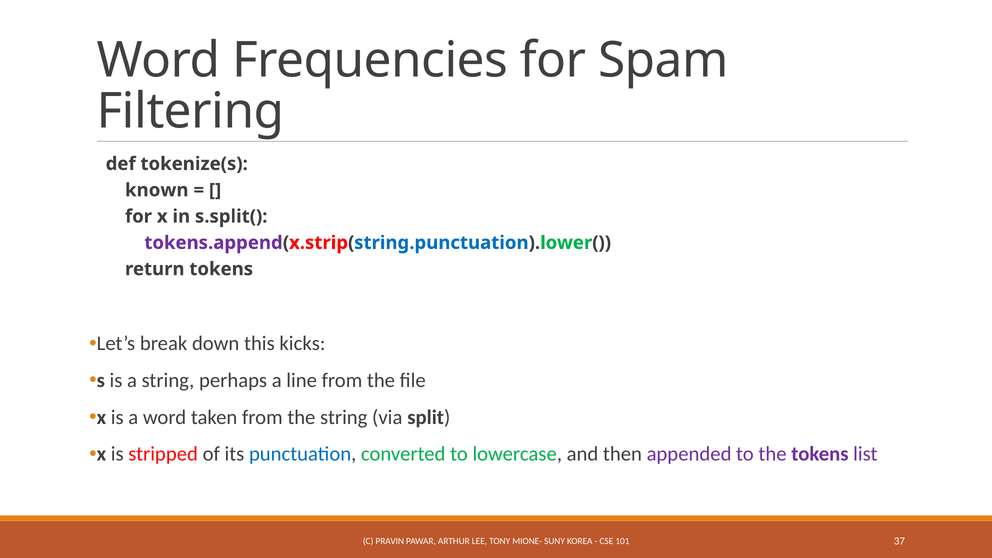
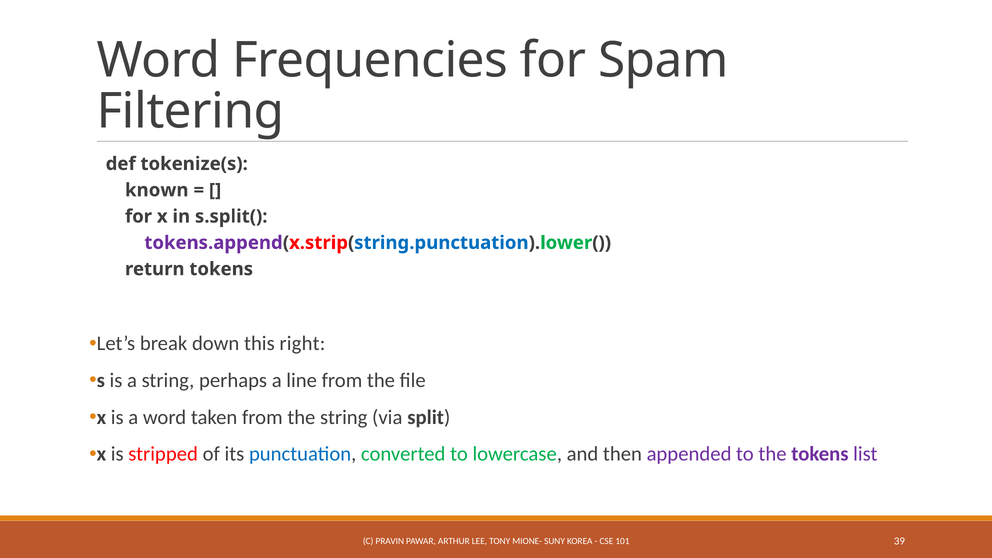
kicks: kicks -> right (302, 344)
37: 37 -> 39 (899, 541)
